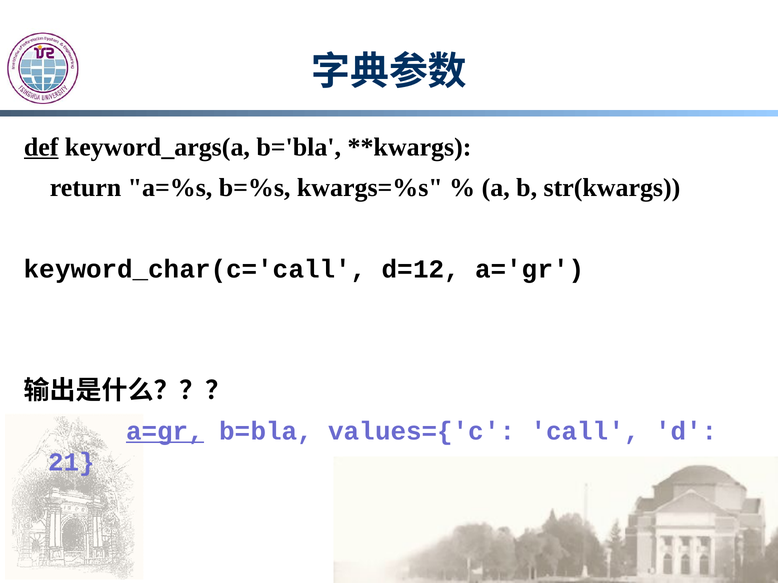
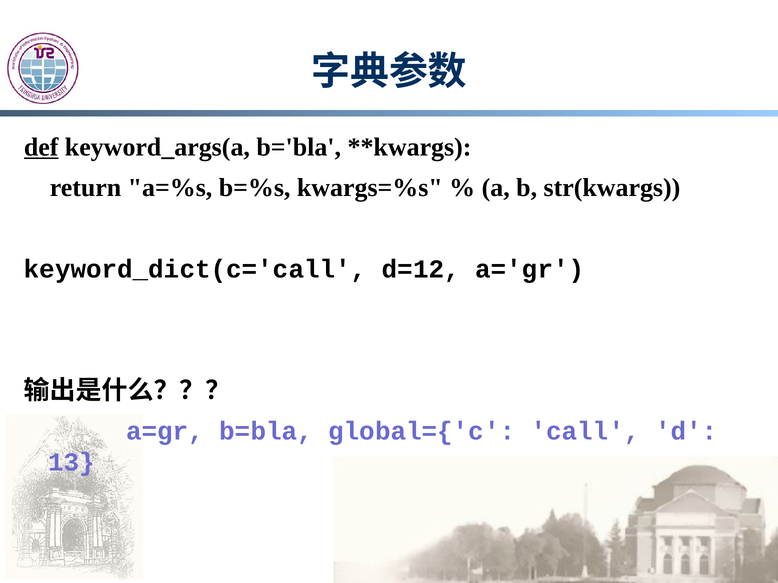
keyword_char(c='call: keyword_char(c='call -> keyword_dict(c='call (195, 269)
a=gr underline: present -> none (165, 432)
values={'c: values={'c -> global={'c (422, 432)
21: 21 -> 13 (72, 463)
